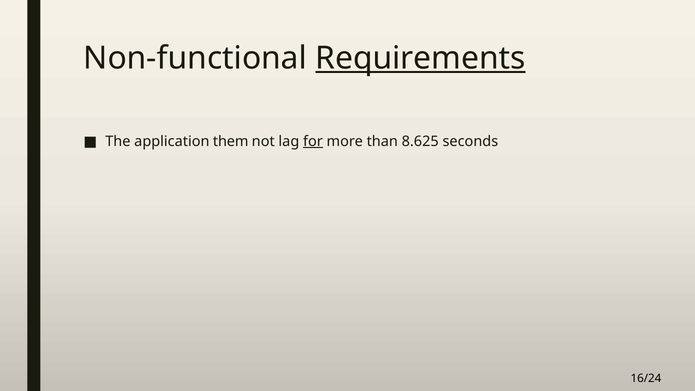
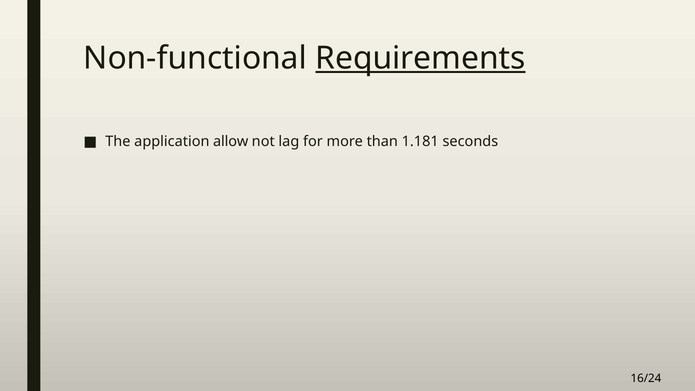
them: them -> allow (231, 141)
for underline: present -> none (313, 141)
8.625: 8.625 -> 1.181 (420, 141)
